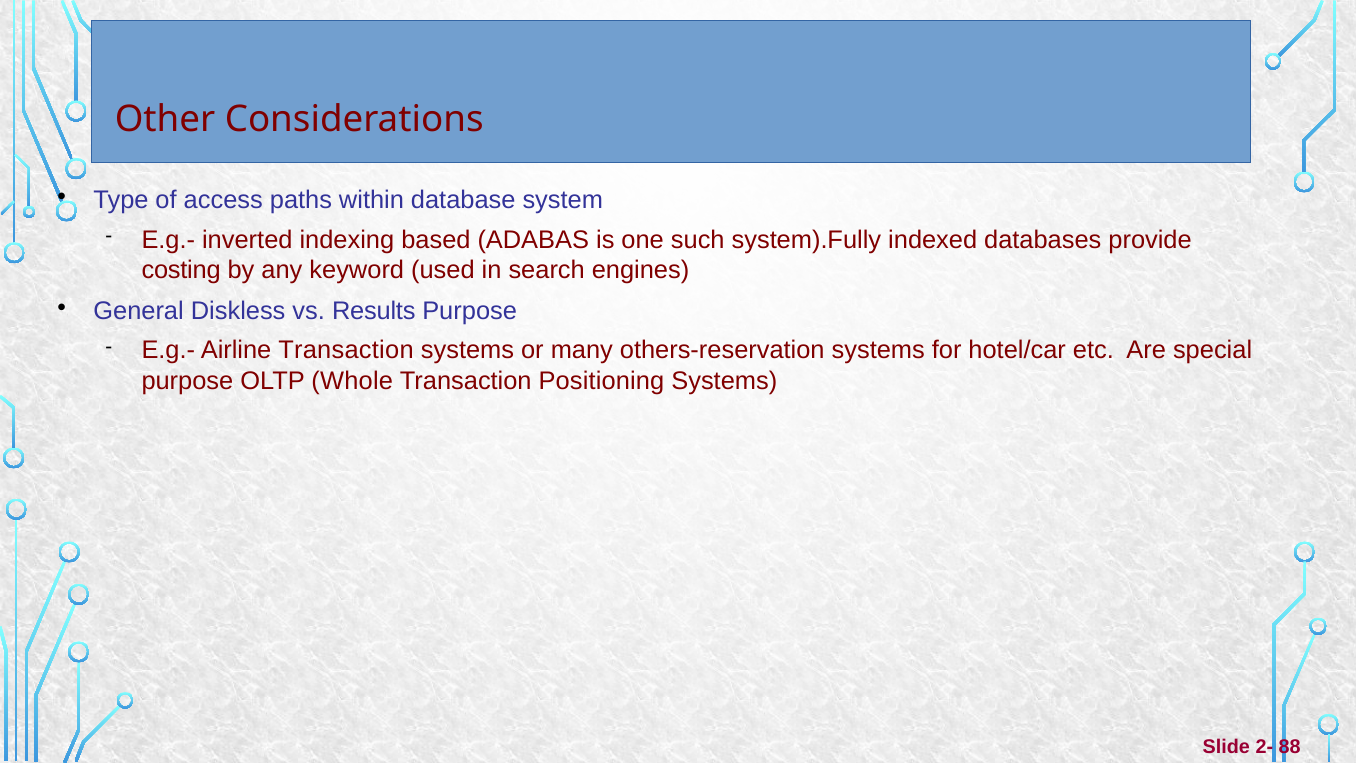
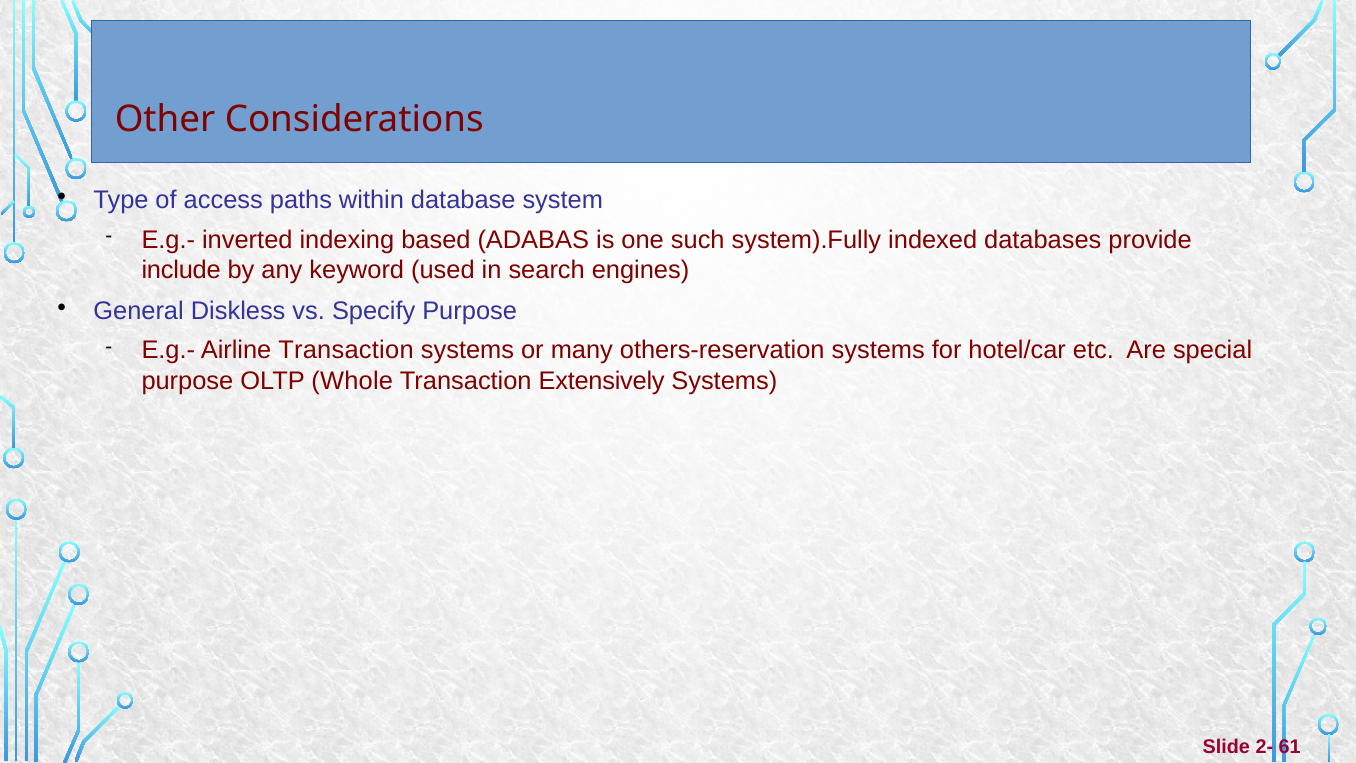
costing: costing -> include (181, 270)
Results: Results -> Specify (374, 311)
Positioning: Positioning -> Extensively (602, 381)
88: 88 -> 61 (1290, 747)
